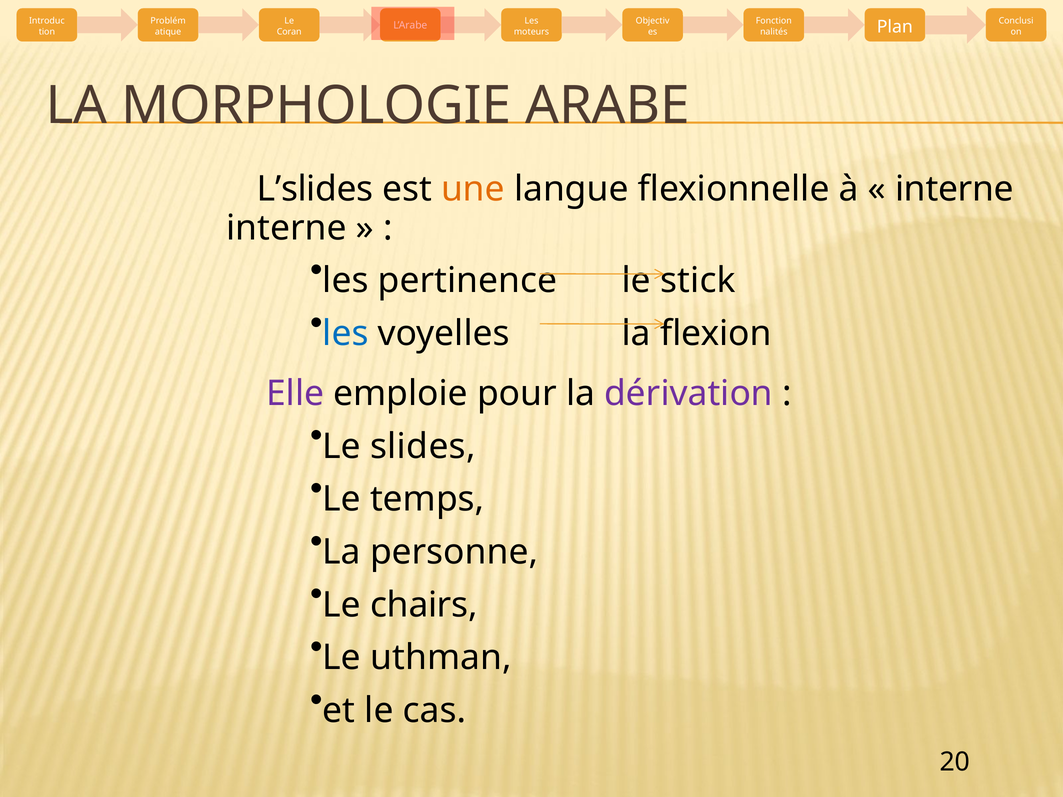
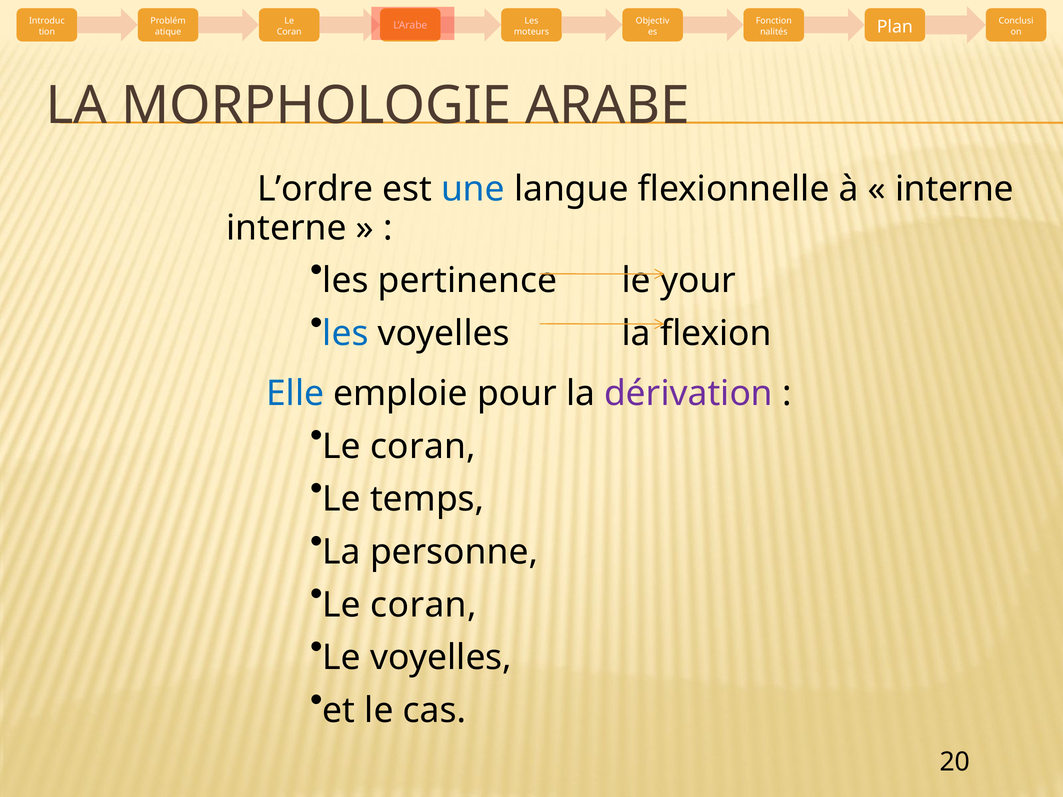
L’slides: L’slides -> L’ordre (315, 189)
une colour: orange -> blue (473, 189)
stick: stick -> your (698, 281)
Elle colour: purple -> blue (295, 394)
slides: slides -> coran (423, 446)
chairs: chairs -> coran (424, 605)
Le uthman: uthman -> voyelles (441, 658)
